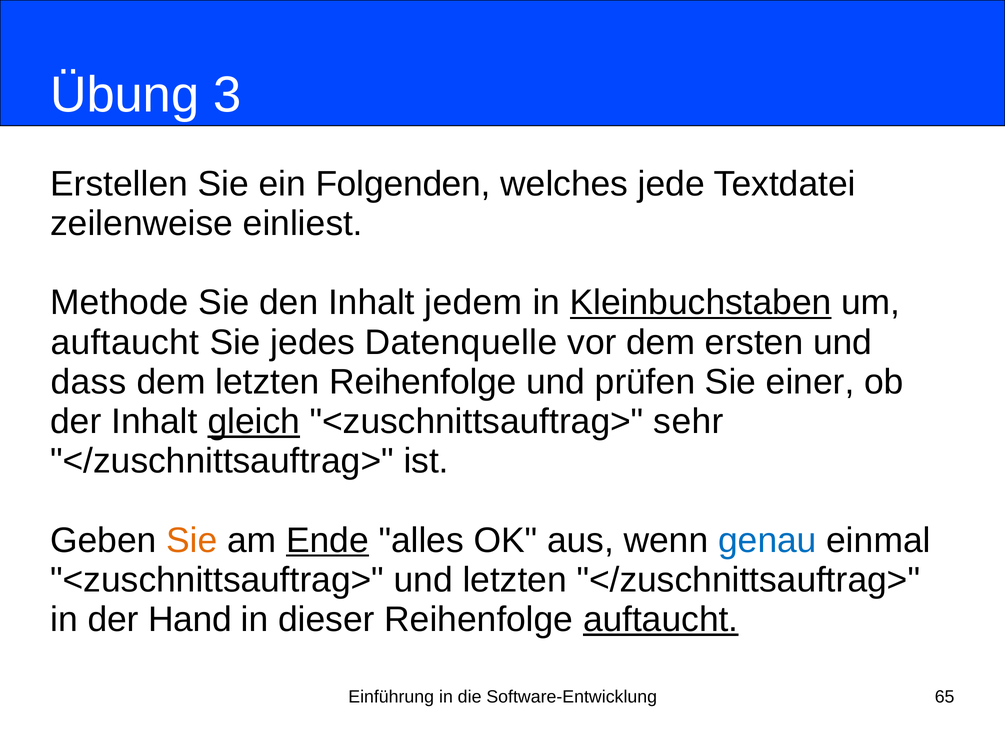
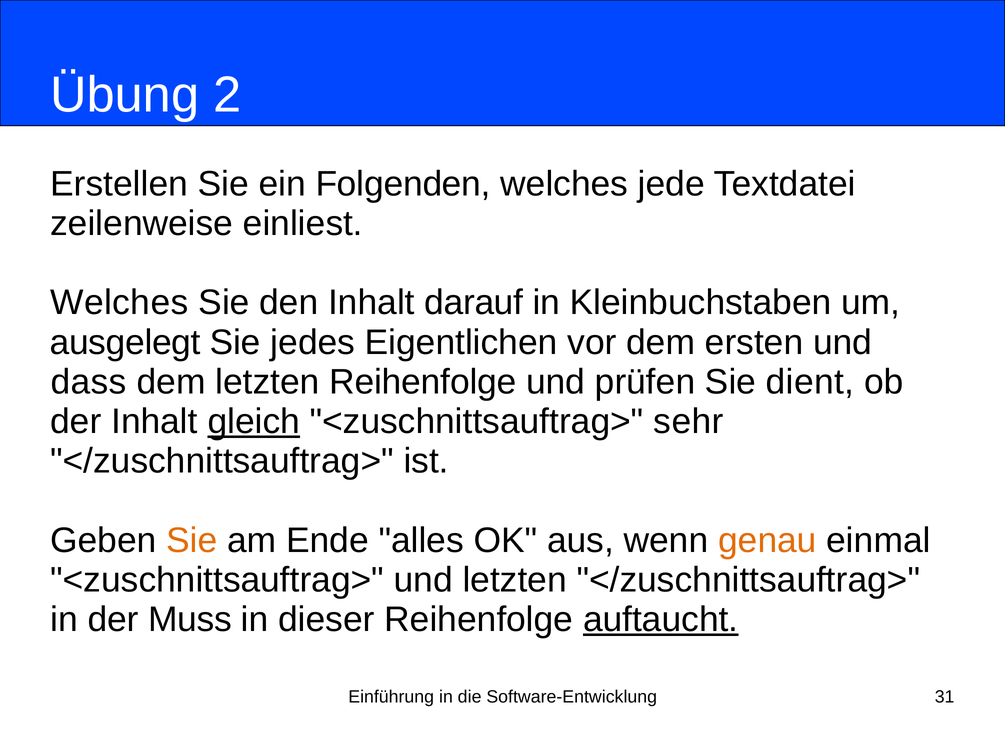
3: 3 -> 2 (227, 95)
Methode: Methode -> Welches (119, 303)
jedem: jedem -> darauf (474, 303)
Kleinbuchstaben underline: present -> none (701, 303)
auftaucht: auftaucht -> ausgelegt (125, 342)
Datenquelle: Datenquelle -> Eigentlichen (461, 342)
einer: einer -> dient (810, 382)
Ende underline: present -> none (328, 540)
genau colour: blue -> orange (767, 540)
Hand: Hand -> Muss (190, 619)
65: 65 -> 31 (945, 697)
